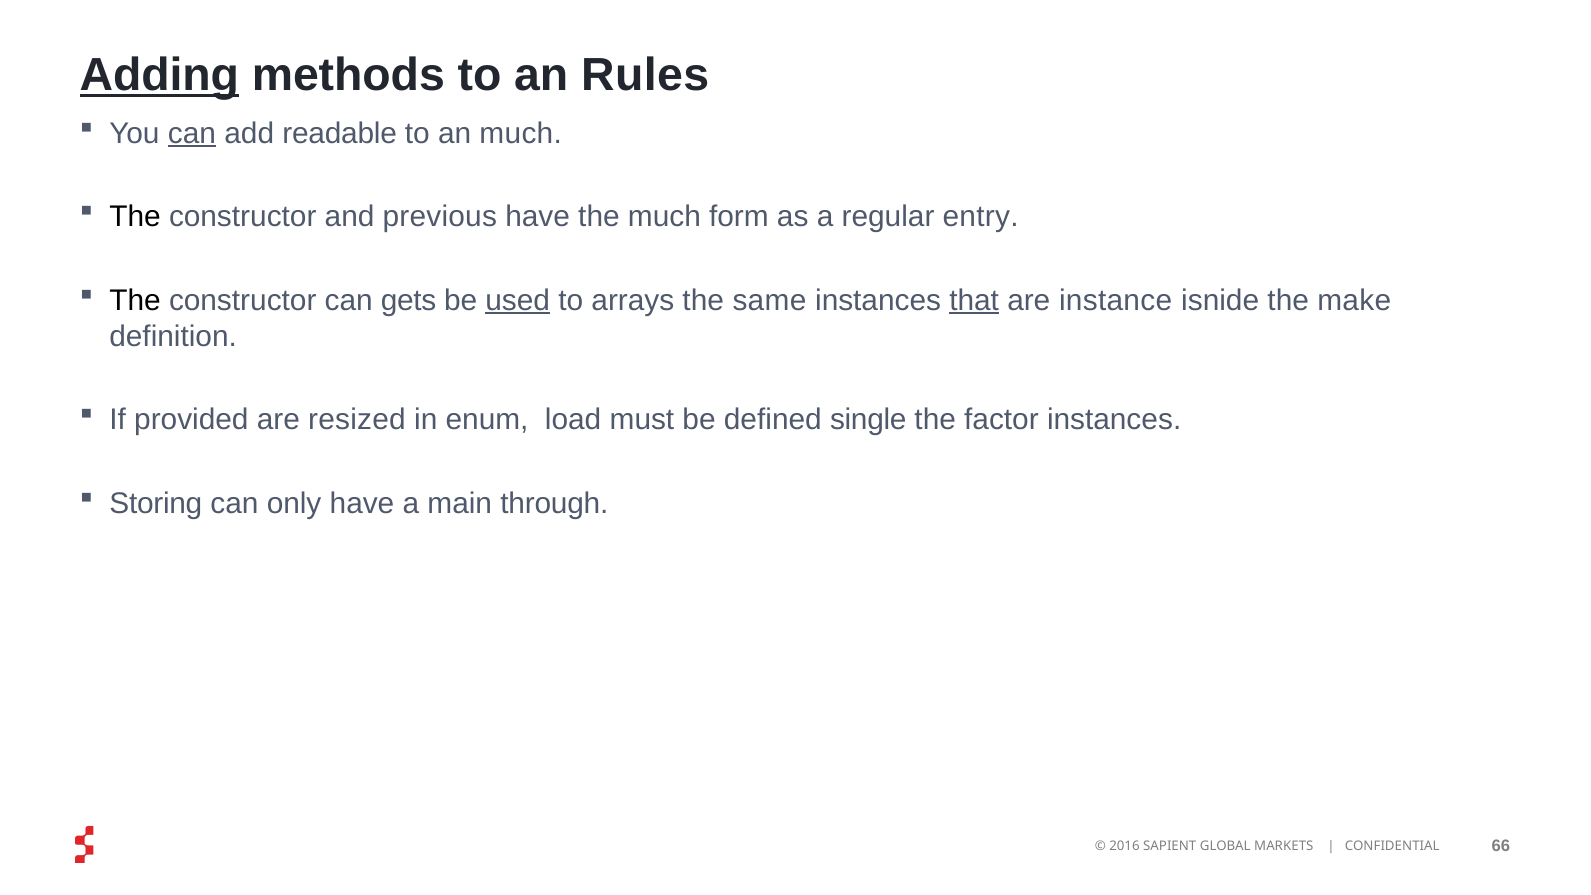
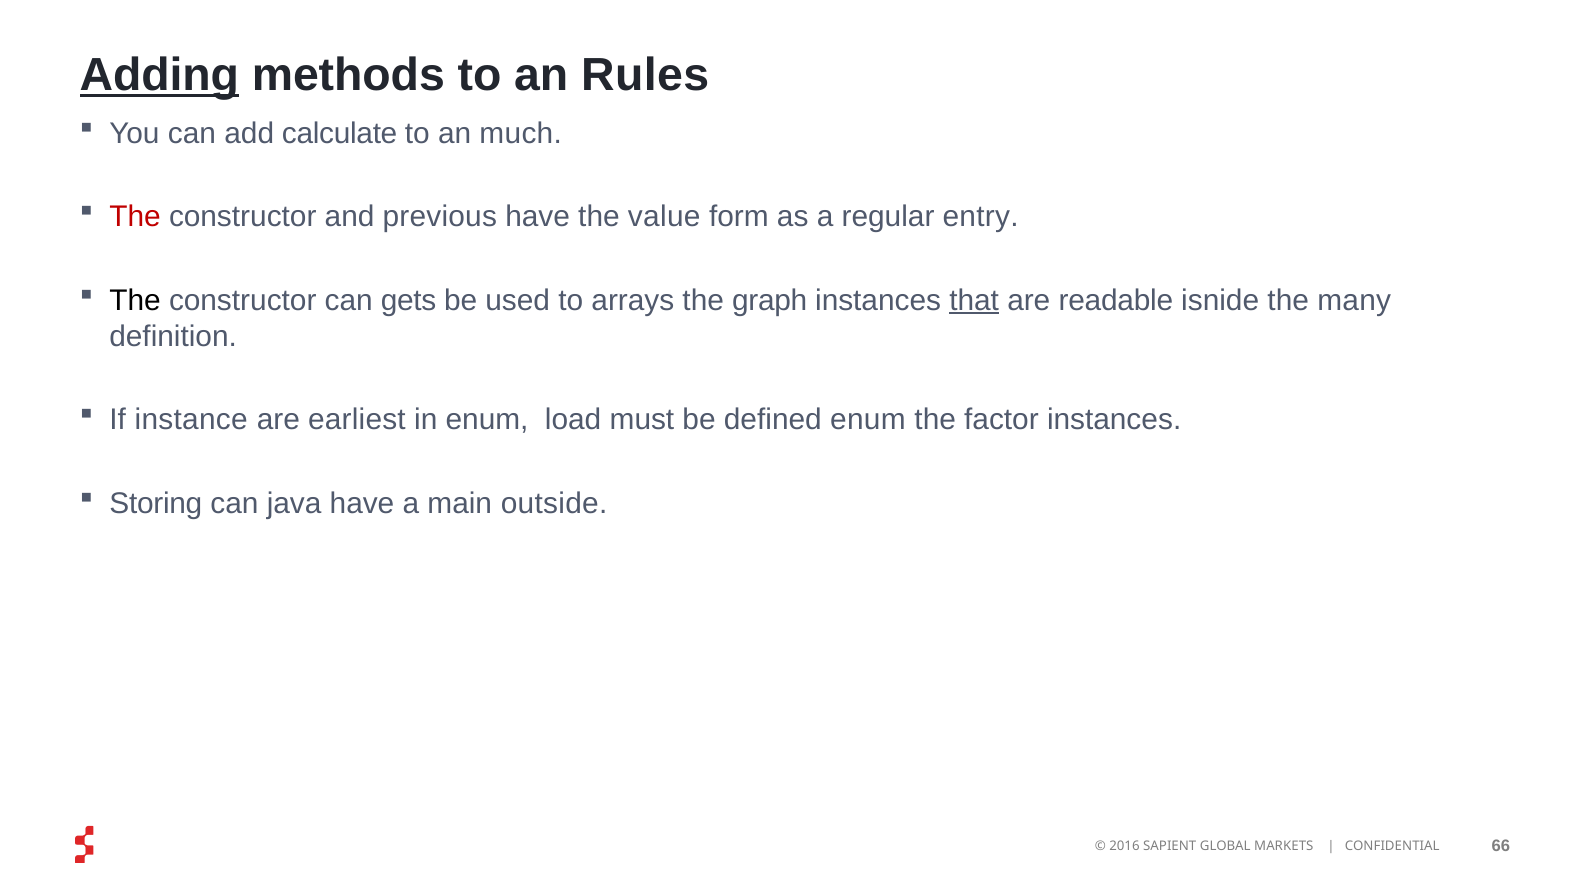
can underline: present -> none (192, 133)
readable: readable -> calculate (340, 133)
The colour: black -> red (135, 217)
the much: much -> value (664, 217)
used underline: present -> none (518, 300)
same: same -> graph (770, 300)
instance: instance -> readable (1116, 300)
make: make -> many (1354, 300)
provided: provided -> instance (191, 420)
resized: resized -> earliest (357, 420)
defined single: single -> enum (868, 420)
only: only -> java (294, 503)
through: through -> outside (554, 503)
